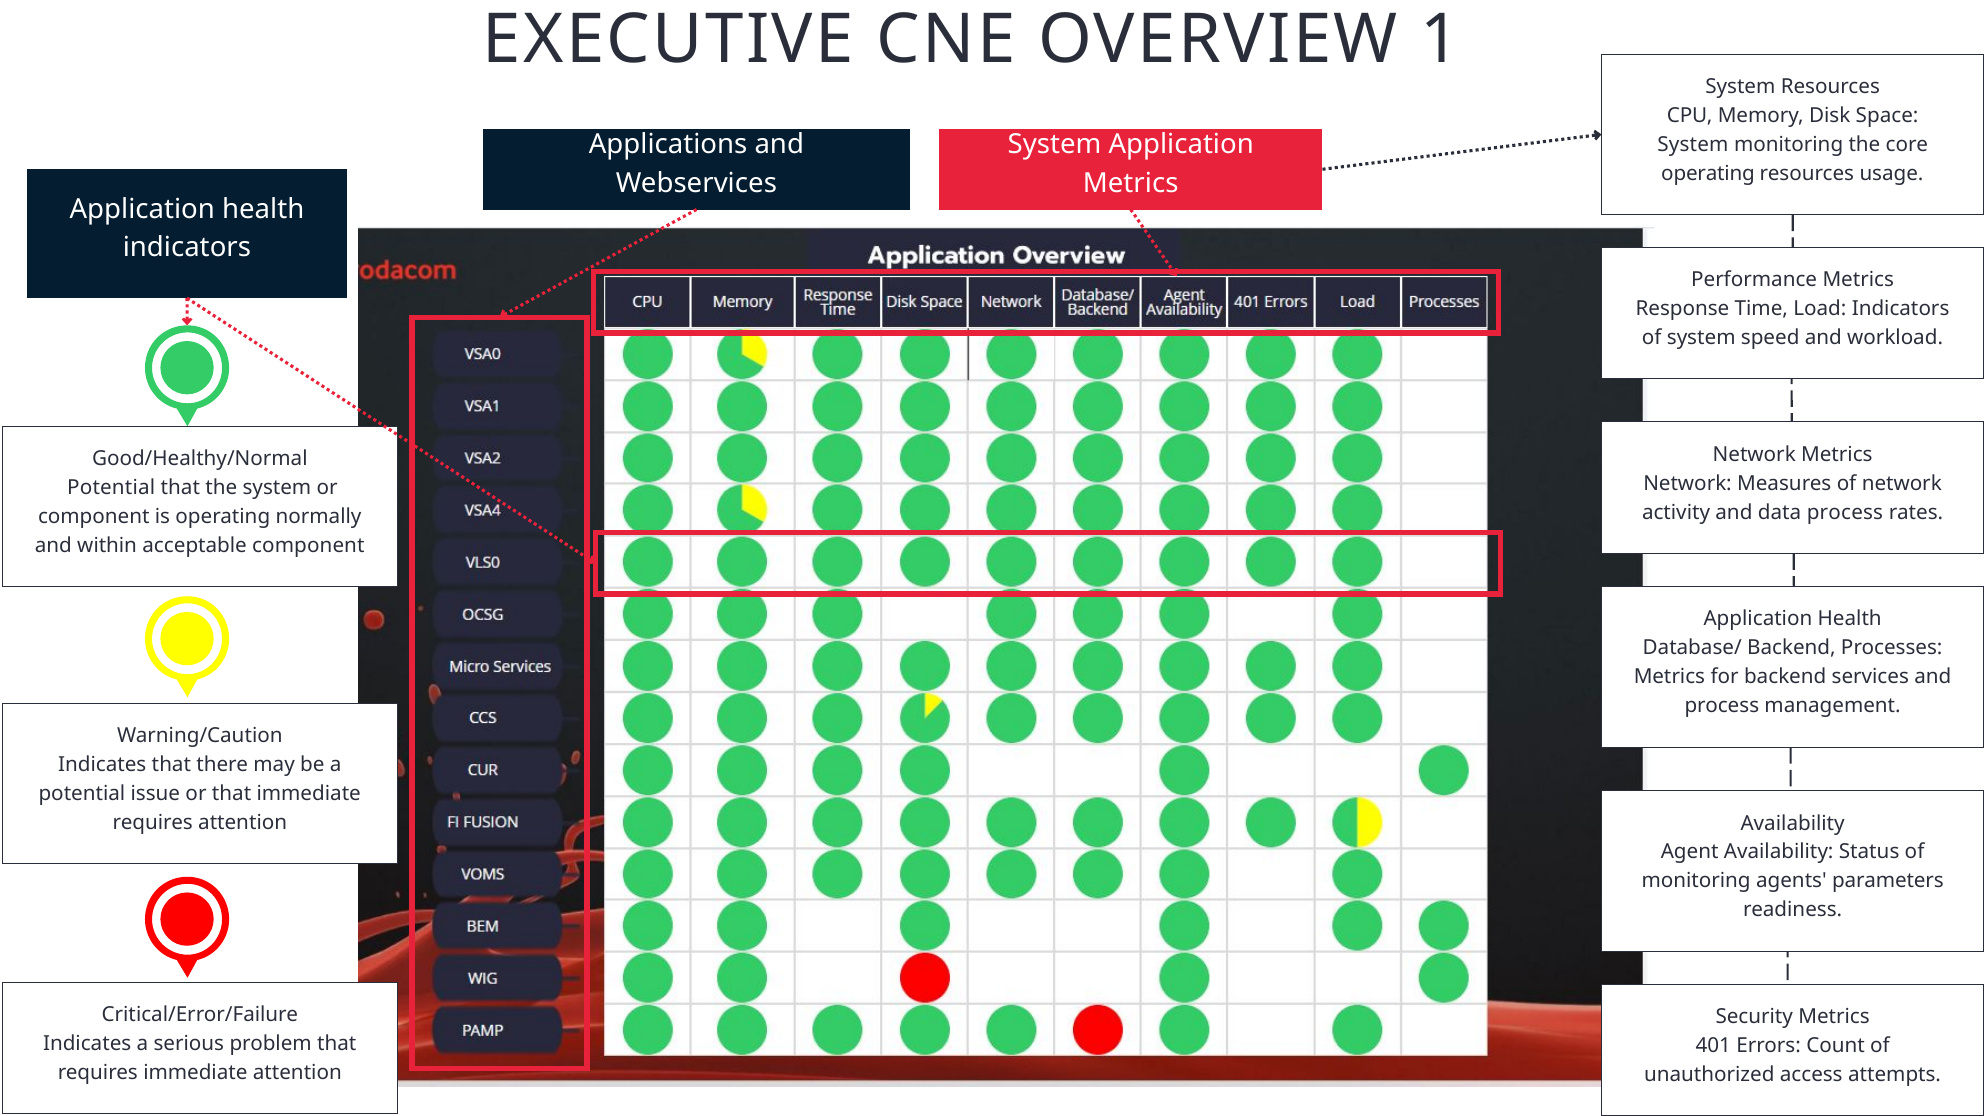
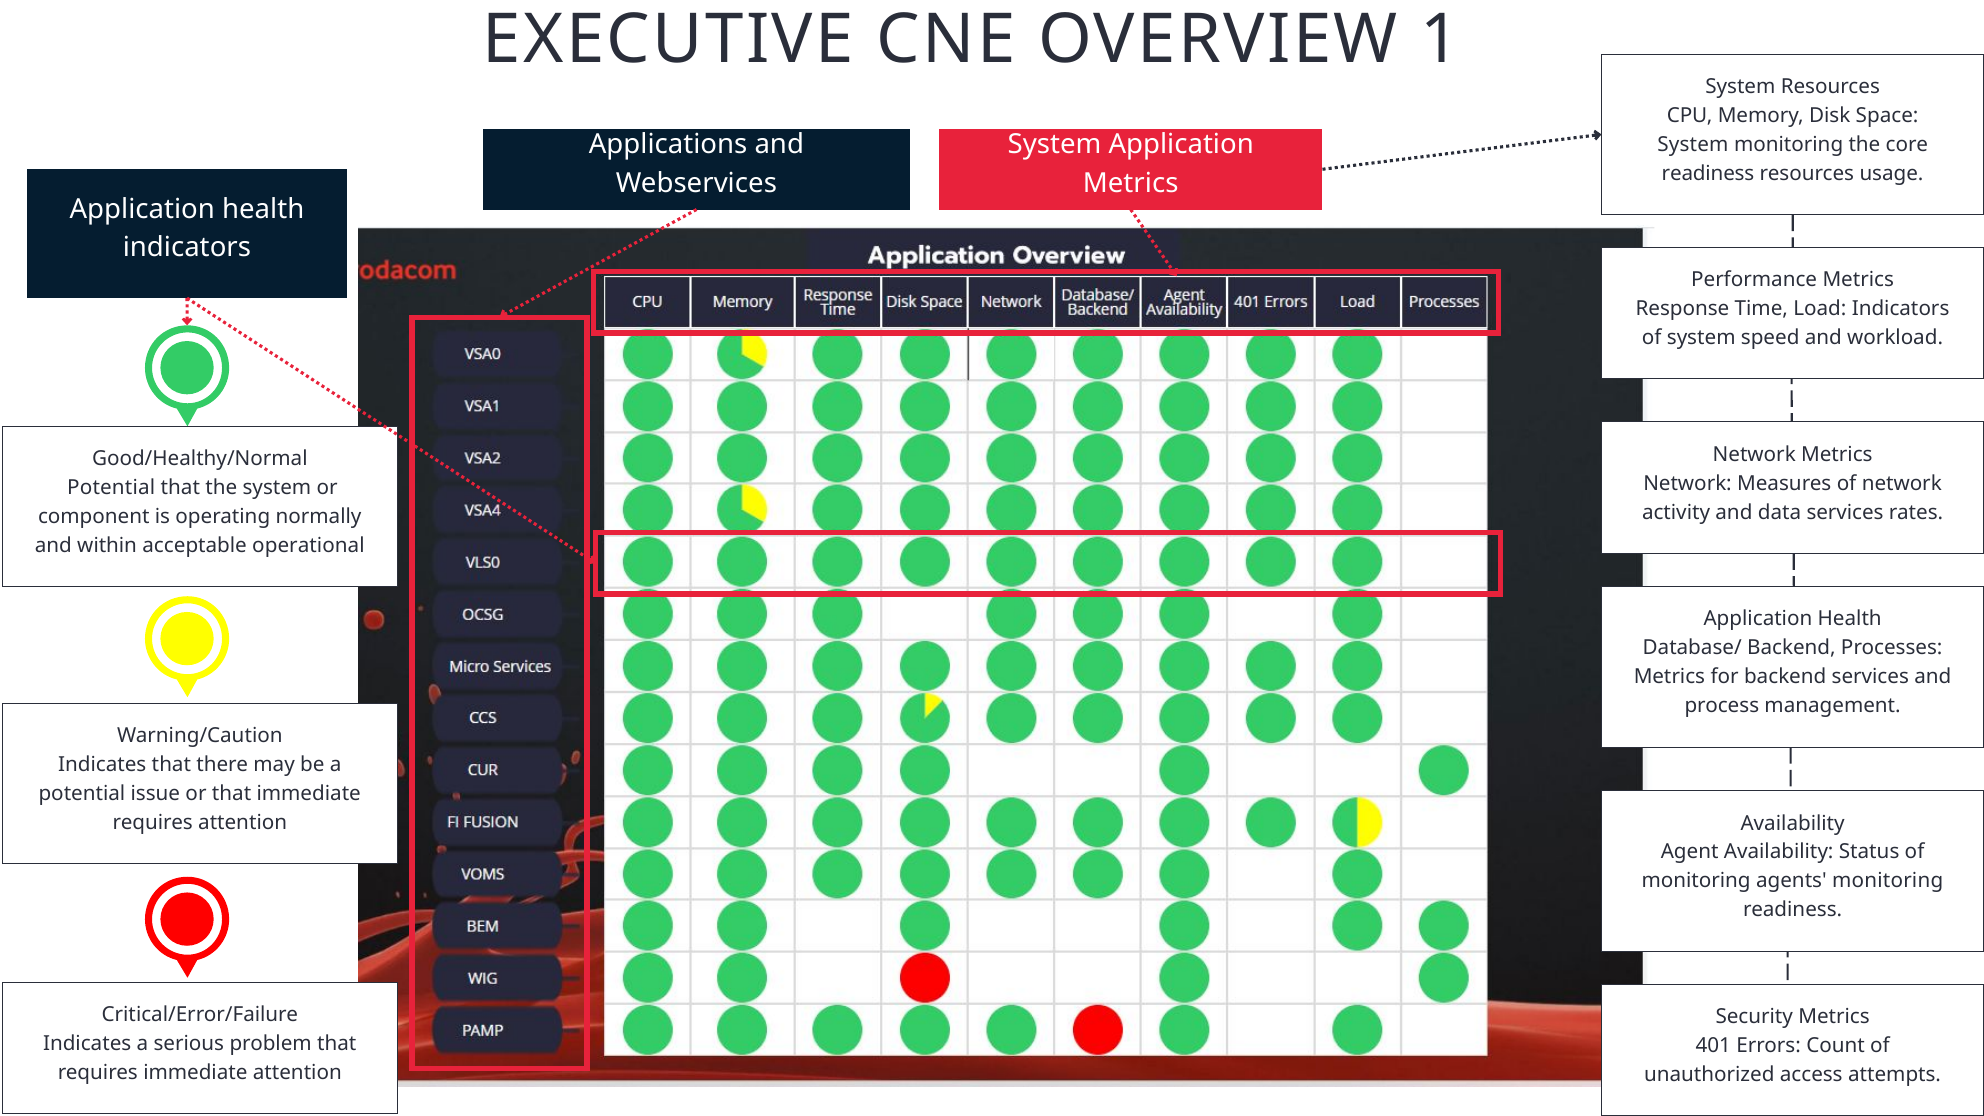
operating: operating -> readiness (1708, 173)
data process: process -> services (1845, 512)
acceptable component: component -> operational (308, 546)
agents parameters: parameters -> monitoring (1888, 881)
